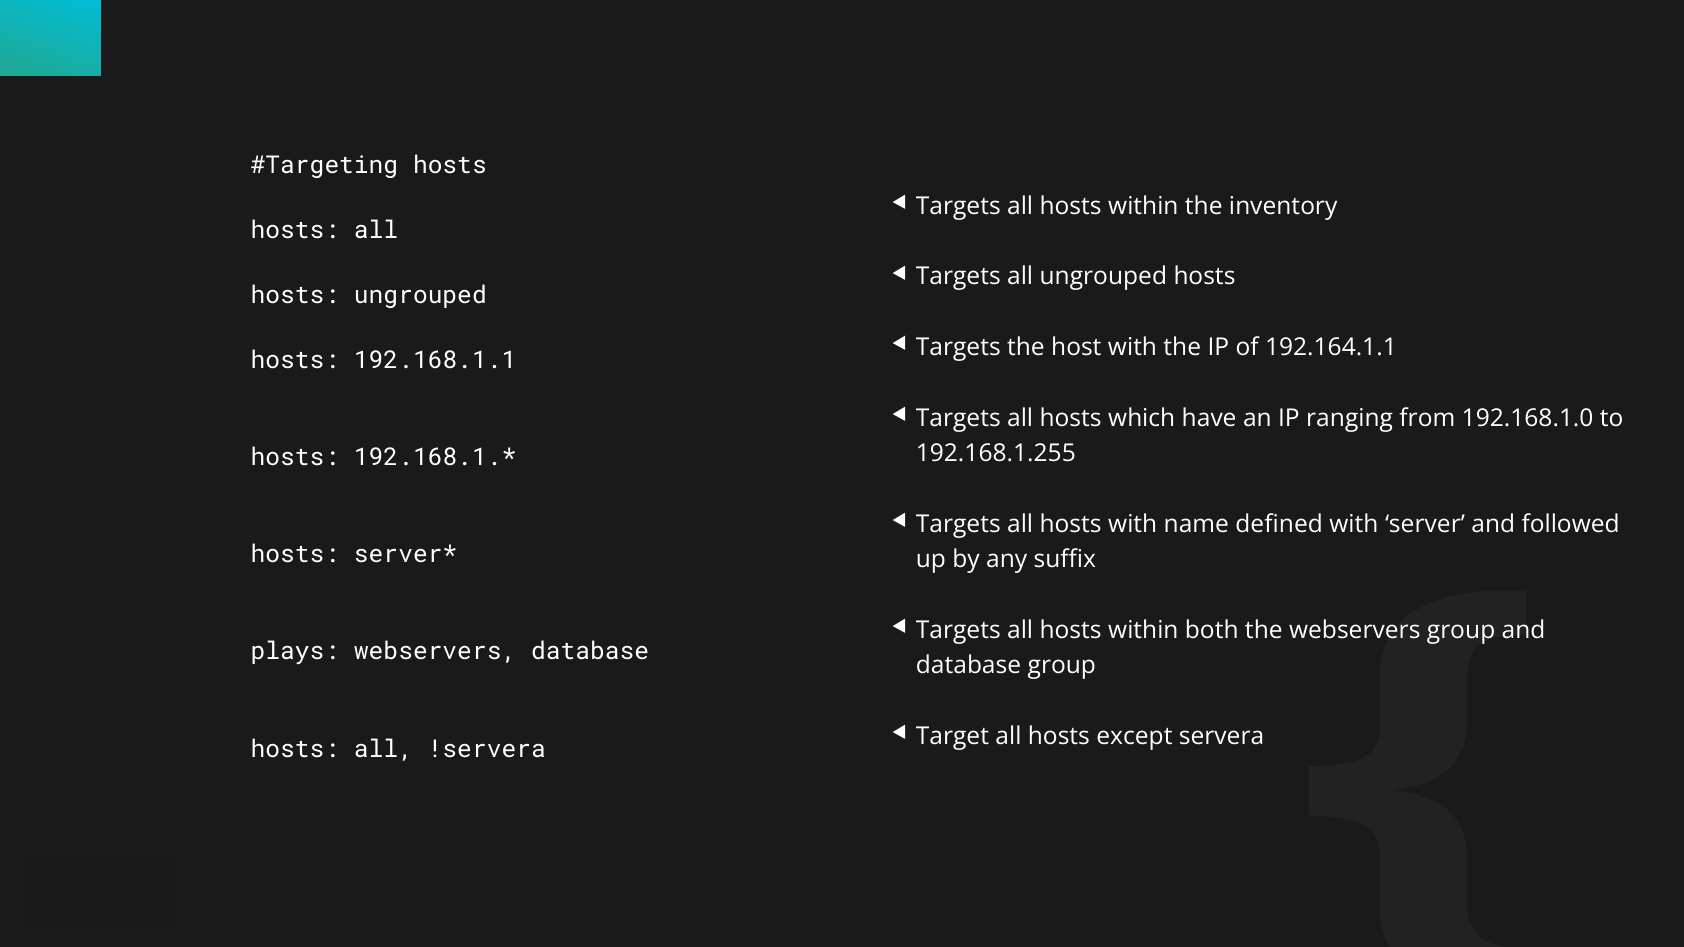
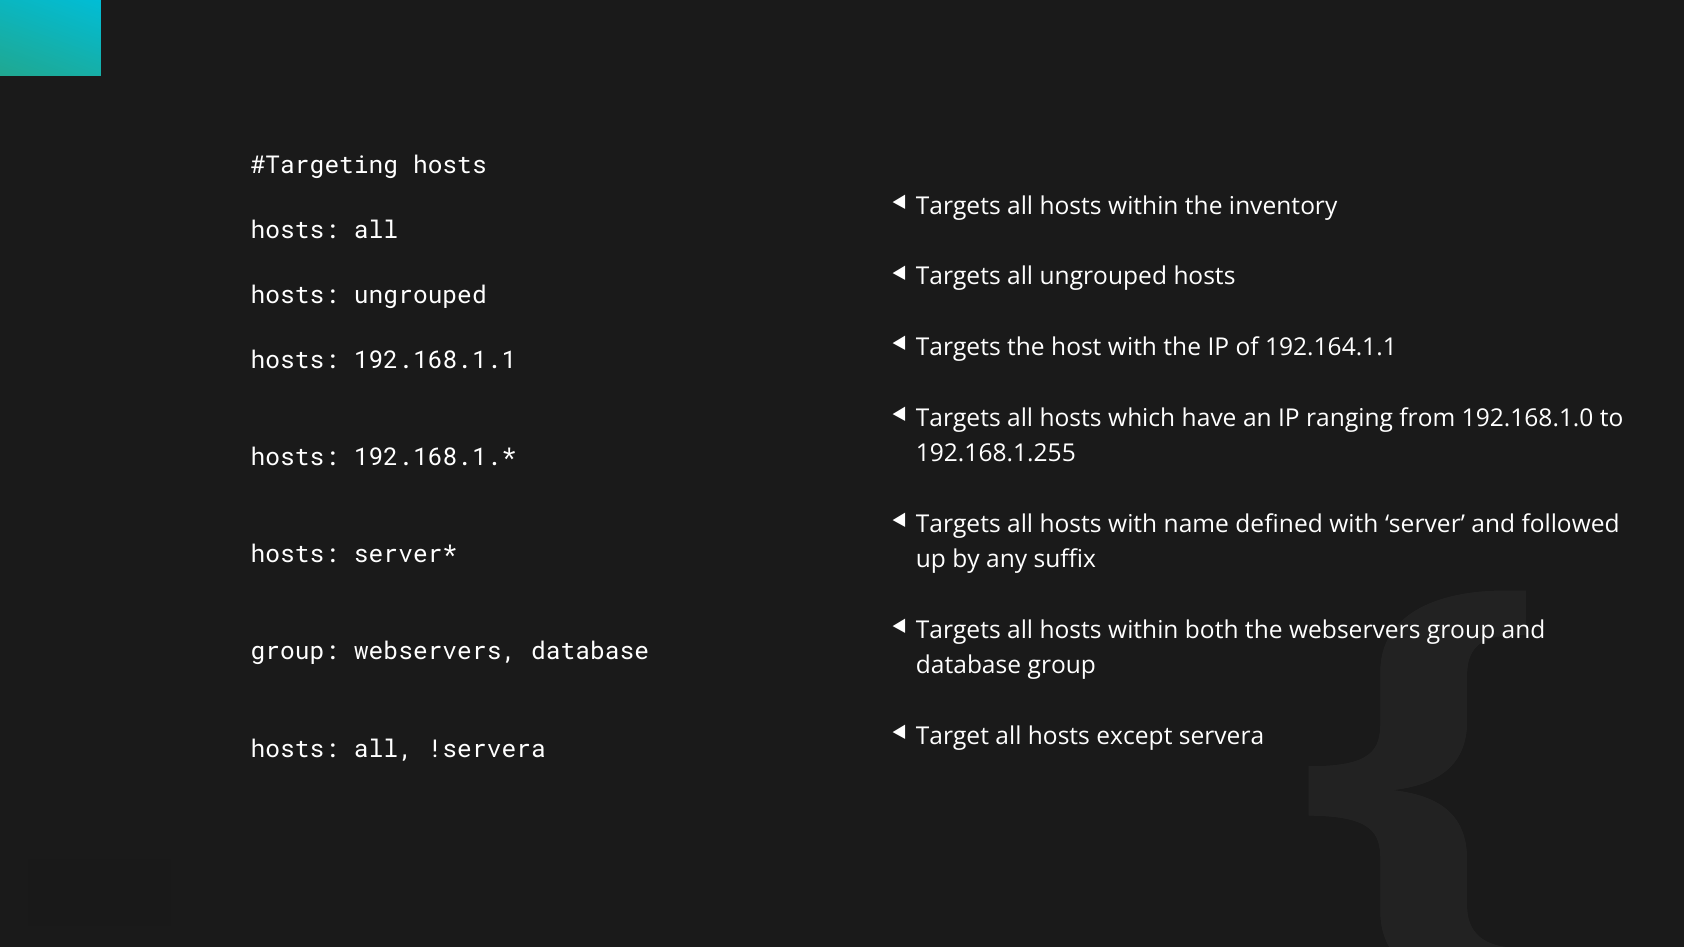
plays: plays -> group (295, 652)
